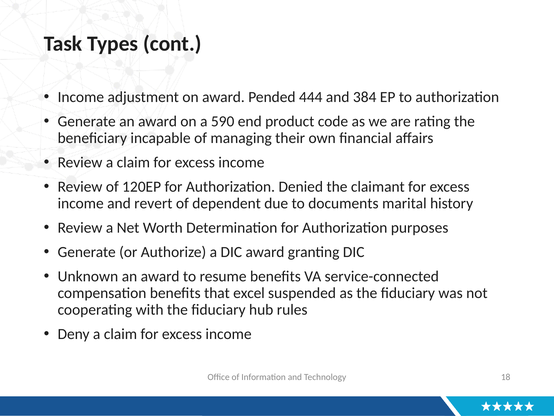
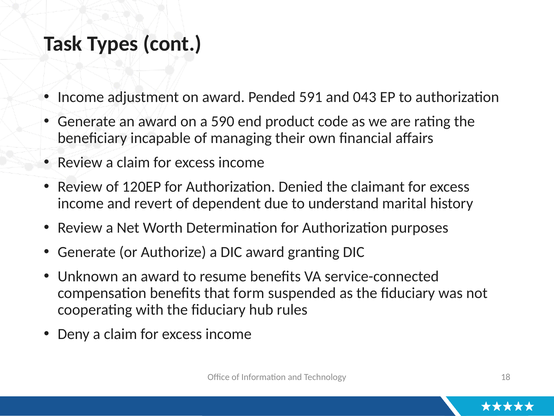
444: 444 -> 591 (311, 97)
384: 384 -> 043 (365, 97)
documents: documents -> understand (343, 203)
excel: excel -> form (249, 293)
